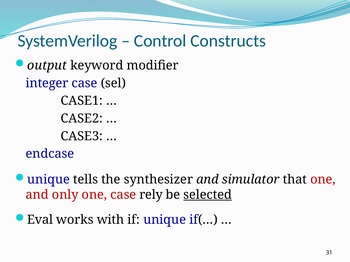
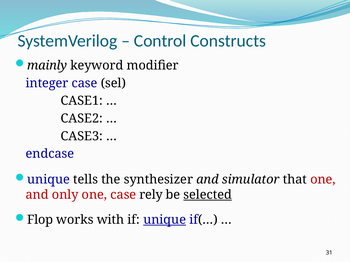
output: output -> mainly (47, 66)
Eval: Eval -> Flop (40, 220)
unique underline: none -> present (165, 220)
